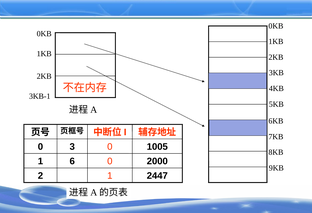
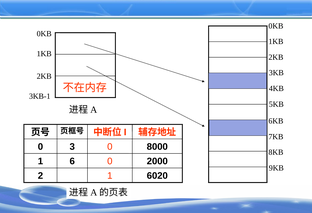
1005: 1005 -> 8000 (157, 146)
2447: 2447 -> 6020 (157, 175)
